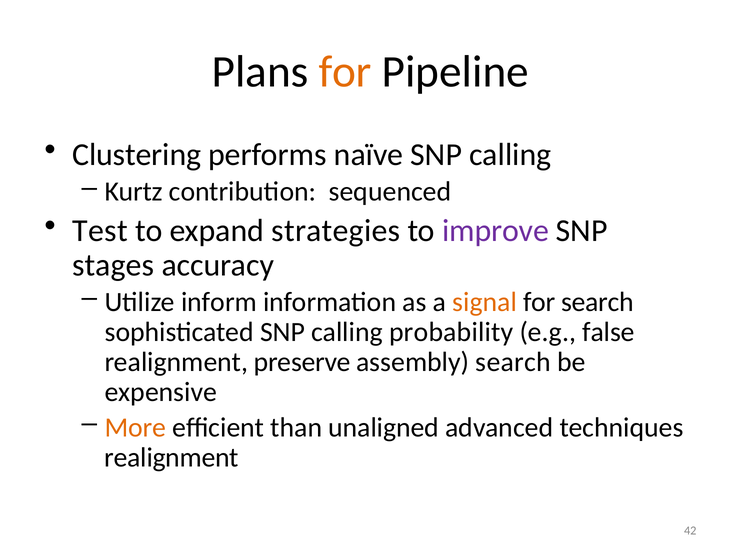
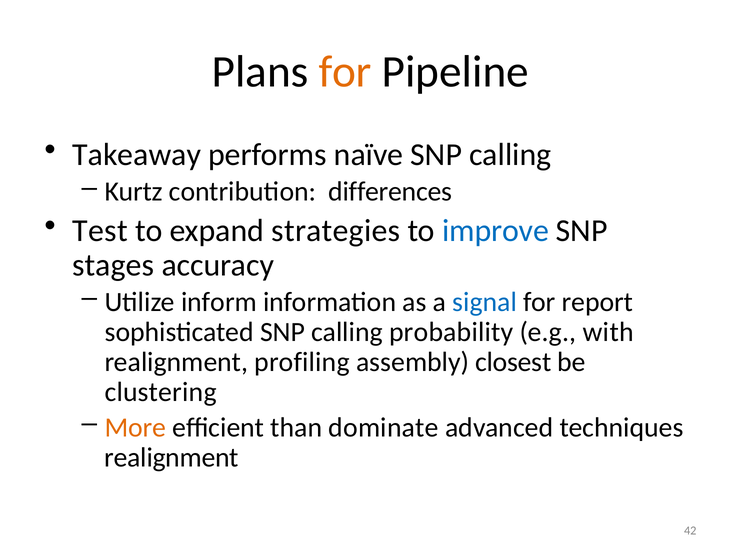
Clustering: Clustering -> Takeaway (137, 155)
sequenced: sequenced -> differences (390, 192)
improve colour: purple -> blue (495, 230)
signal colour: orange -> blue (485, 302)
for search: search -> report (597, 302)
false: false -> with (608, 332)
preserve: preserve -> profiling (302, 362)
assembly search: search -> closest (513, 362)
expensive: expensive -> clustering (161, 392)
unaligned: unaligned -> dominate (384, 427)
